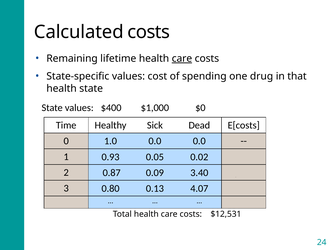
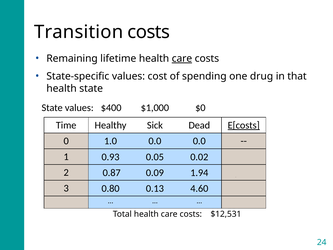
Calculated: Calculated -> Transition (79, 32)
E[costs underline: none -> present (244, 125)
3.40: 3.40 -> 1.94 (199, 173)
4.07: 4.07 -> 4.60 (199, 188)
